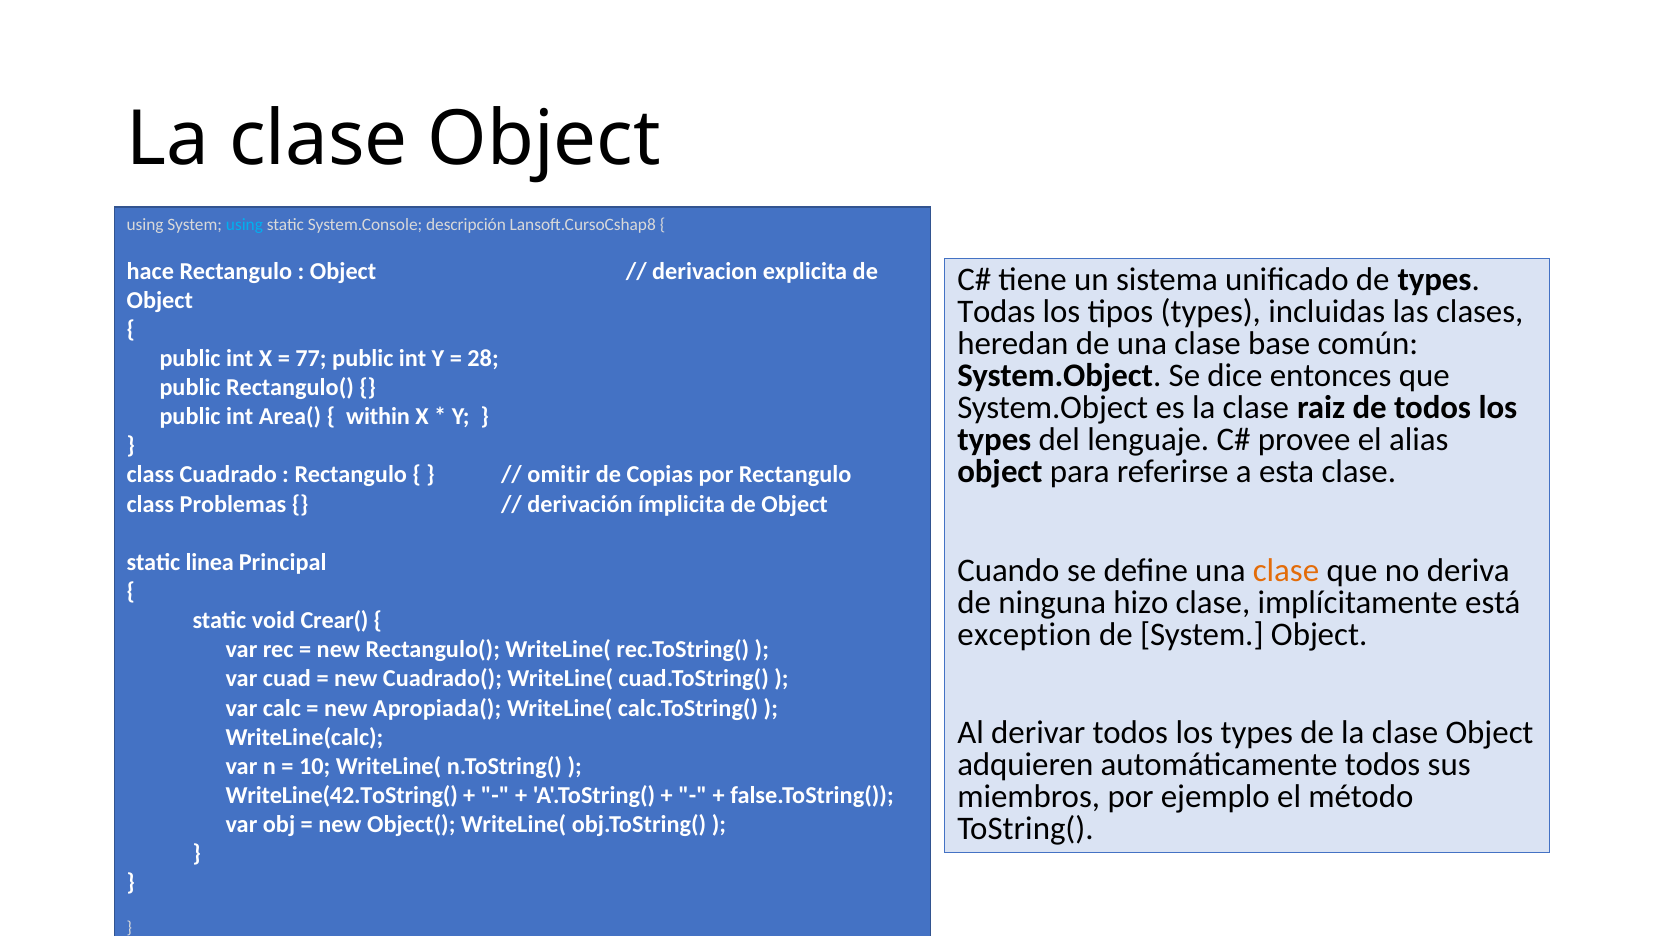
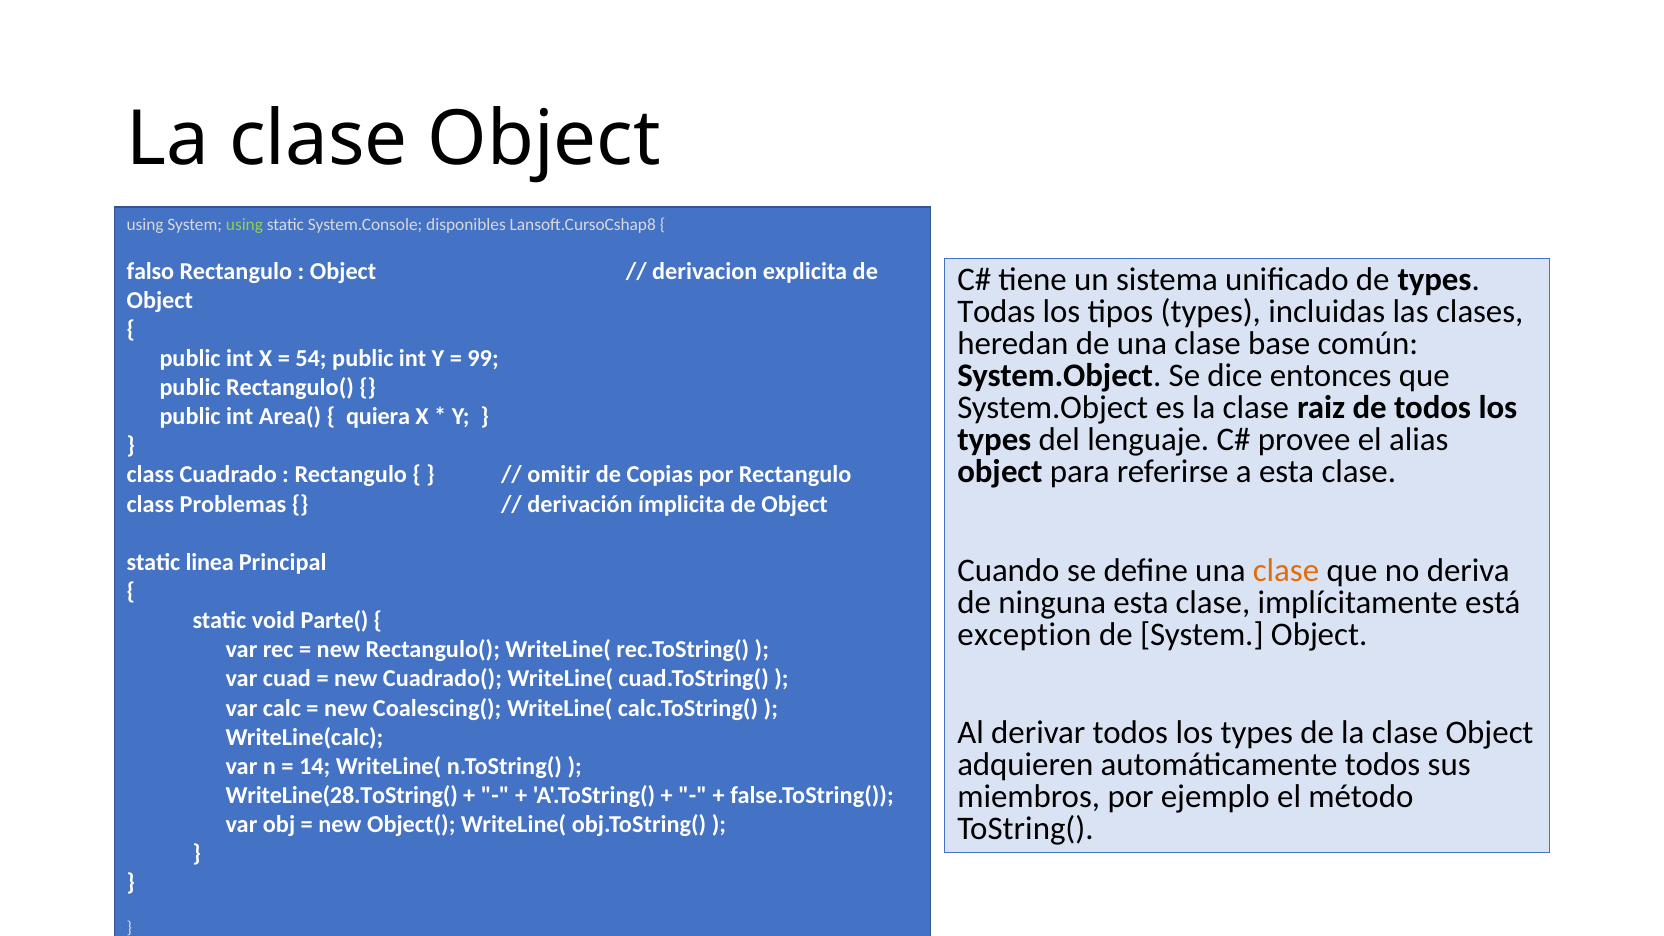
using colour: light blue -> light green (244, 225)
descripción: descripción -> disponibles (466, 225)
hace: hace -> falso (150, 271)
77: 77 -> 54 (311, 358)
28: 28 -> 99 (483, 358)
within: within -> quiera (378, 417)
ninguna hizo: hizo -> esta (1141, 602)
Crear(: Crear( -> Parte( (335, 621)
Apropiada(: Apropiada( -> Coalescing( (437, 708)
10: 10 -> 14 (315, 766)
WriteLine(42.ToString(: WriteLine(42.ToString( -> WriteLine(28.ToString( (342, 795)
